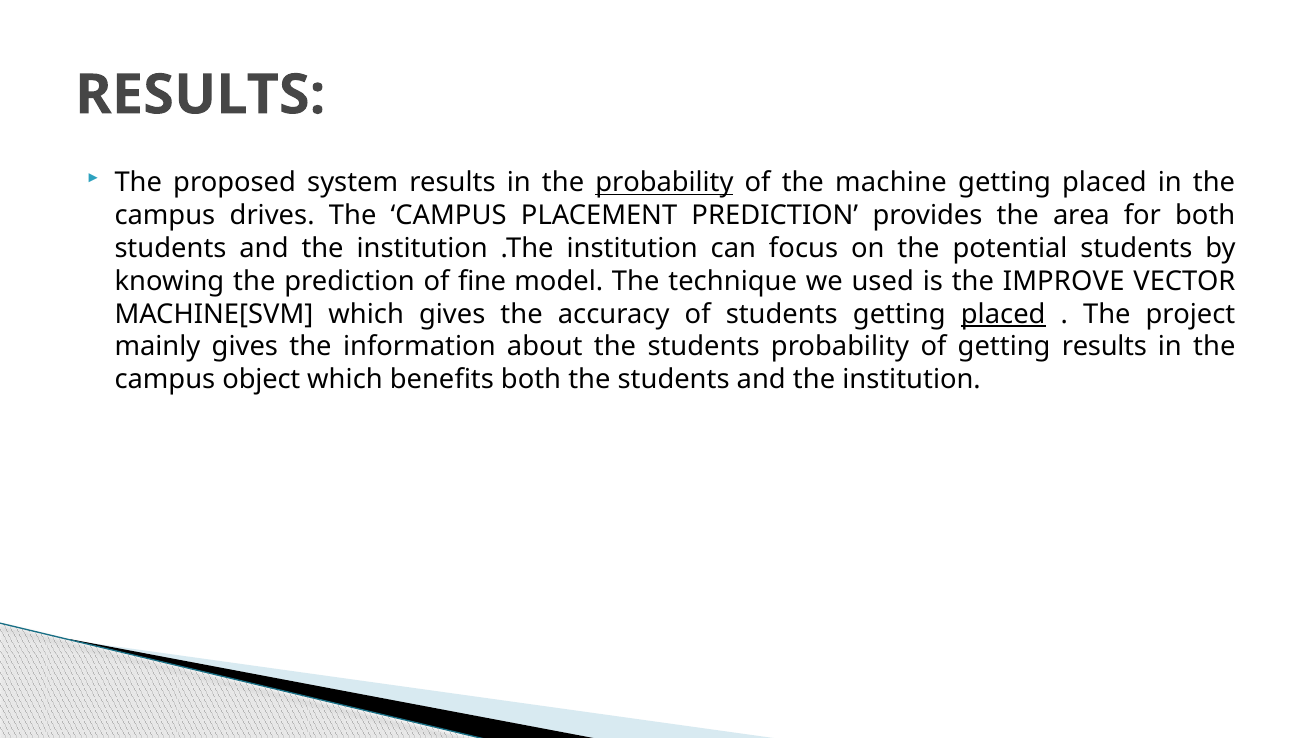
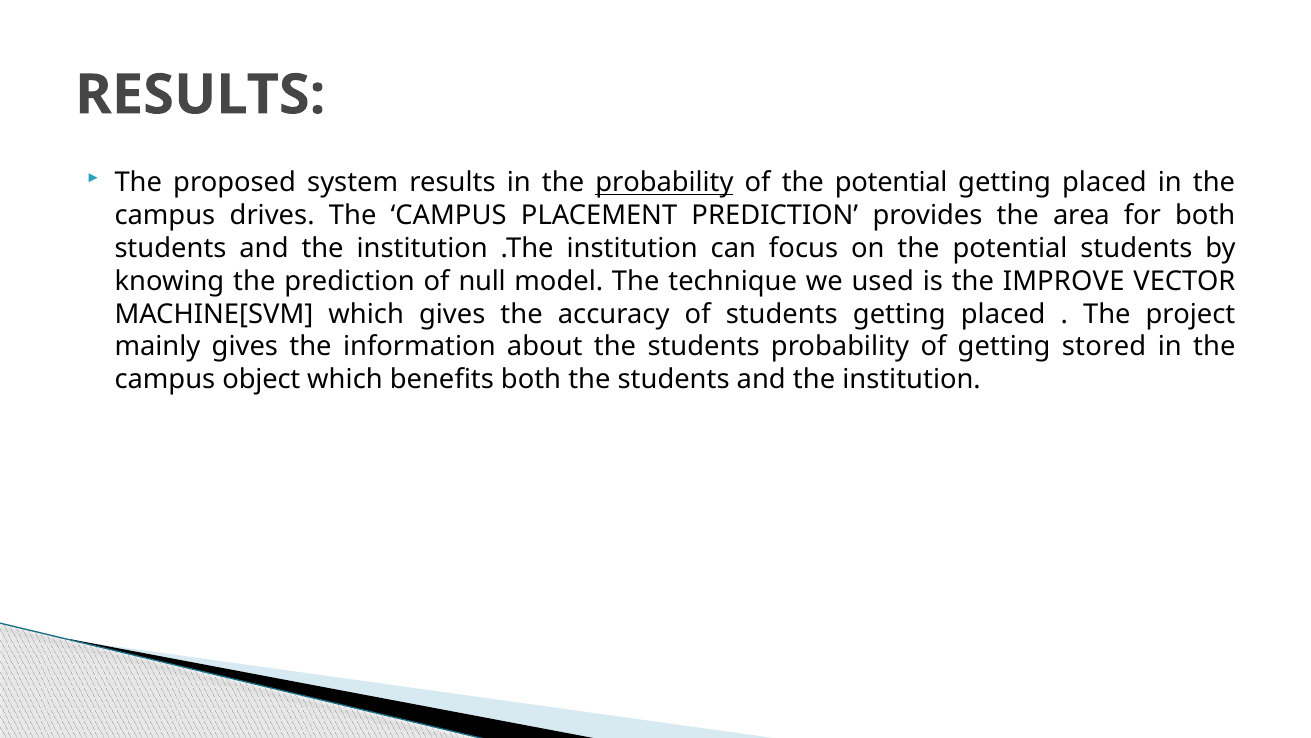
of the machine: machine -> potential (891, 182)
fine: fine -> null (482, 281)
placed underline: present -> none (1003, 314)
getting results: results -> stored (1104, 347)
